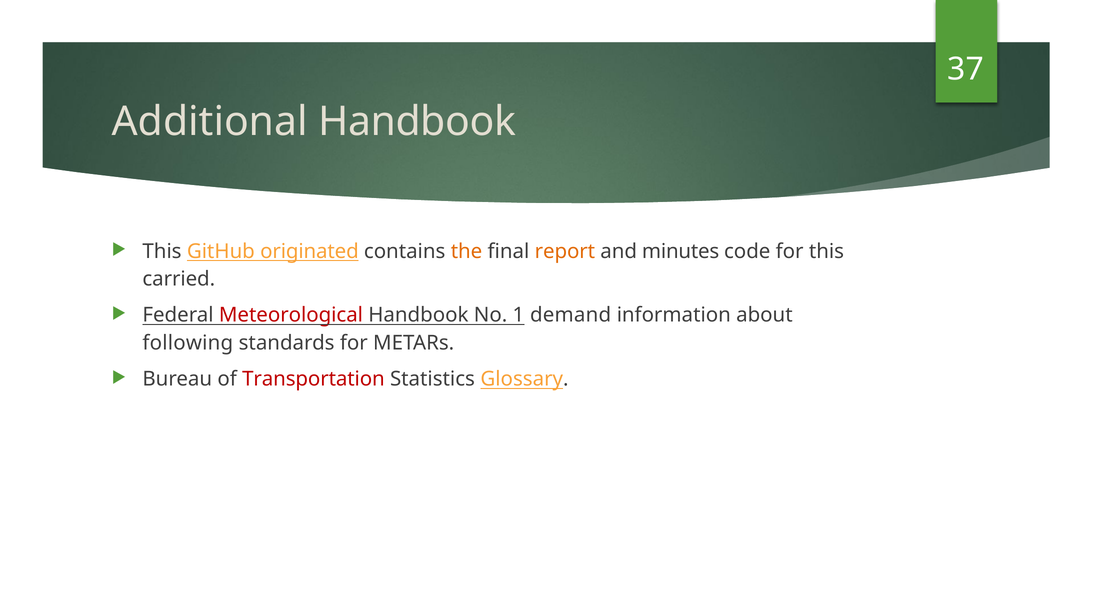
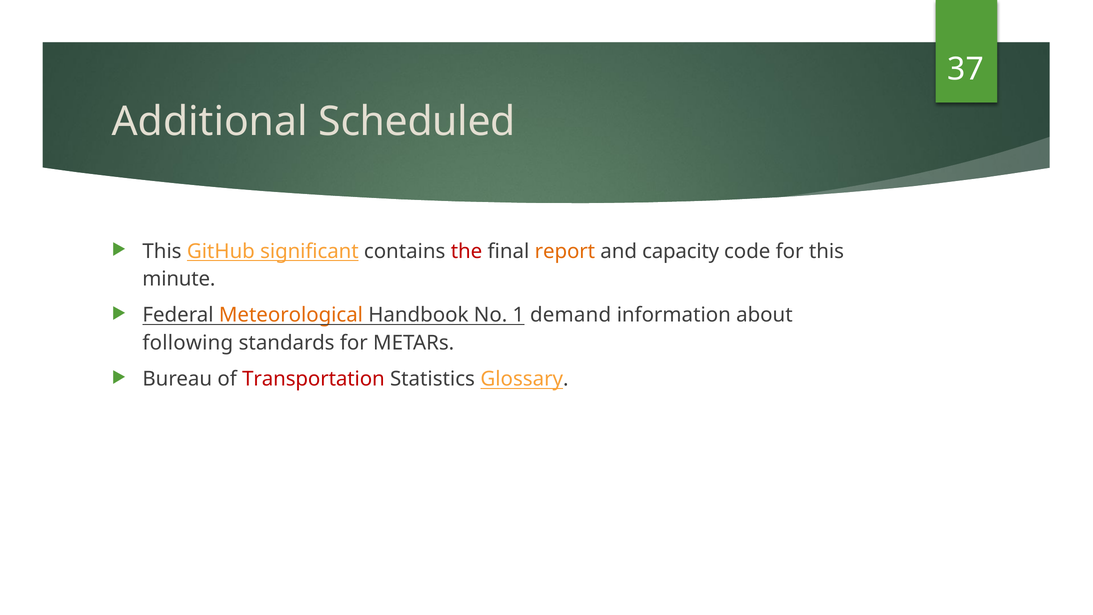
Additional Handbook: Handbook -> Scheduled (417, 122)
originated: originated -> significant (309, 251)
the colour: orange -> red (467, 251)
minutes: minutes -> capacity (681, 251)
carried: carried -> minute (179, 279)
Meteorological colour: red -> orange (291, 315)
